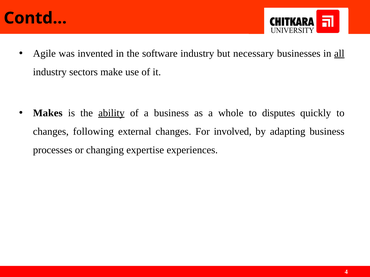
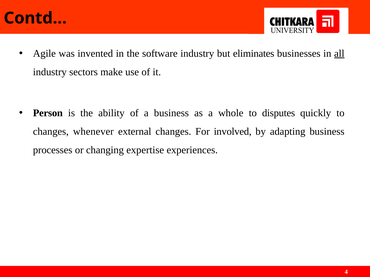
necessary: necessary -> eliminates (254, 54)
Makes: Makes -> Person (48, 113)
ability underline: present -> none (111, 113)
following: following -> whenever (93, 132)
